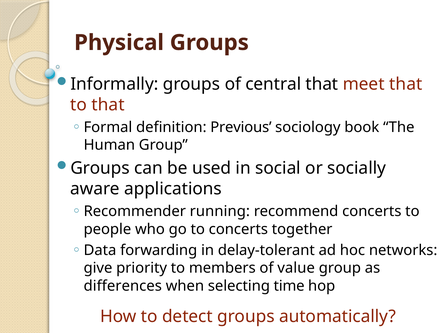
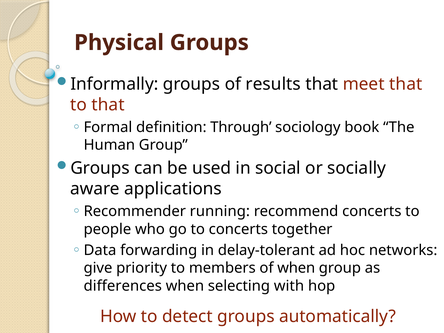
central: central -> results (273, 84)
Previous: Previous -> Through (241, 127)
of value: value -> when (296, 268)
time: time -> with (289, 286)
